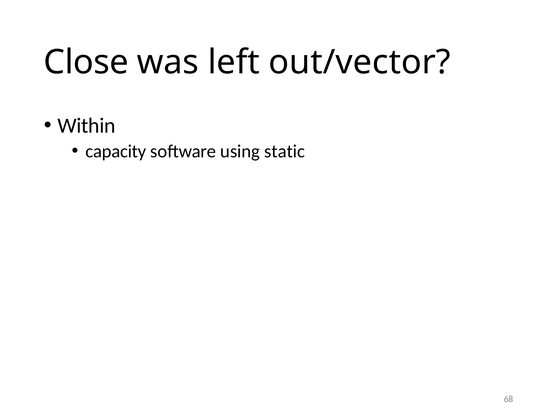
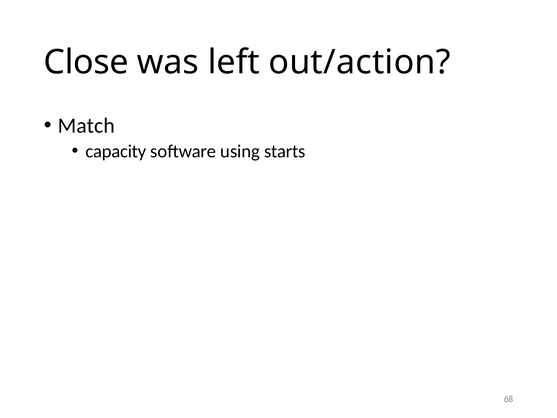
out/vector: out/vector -> out/action (360, 62)
Within: Within -> Match (86, 126)
static: static -> starts (285, 151)
